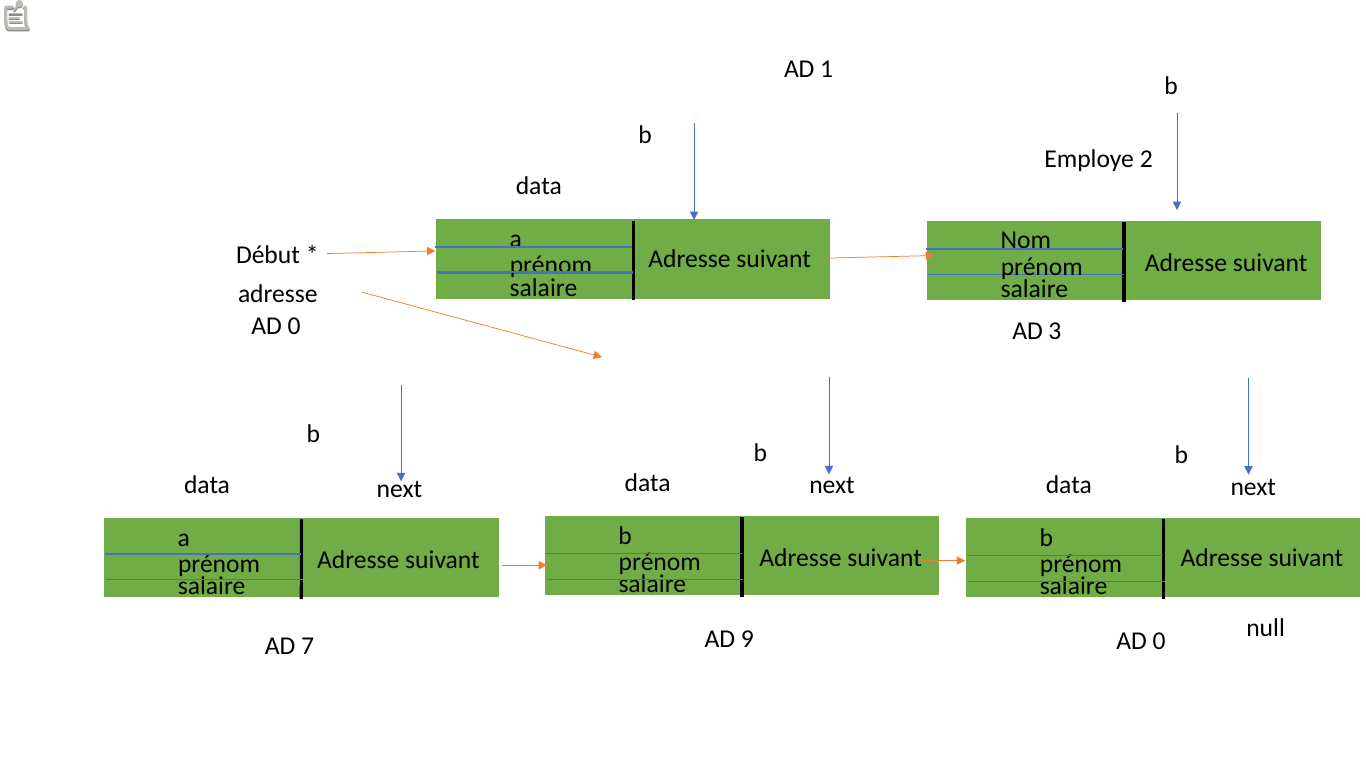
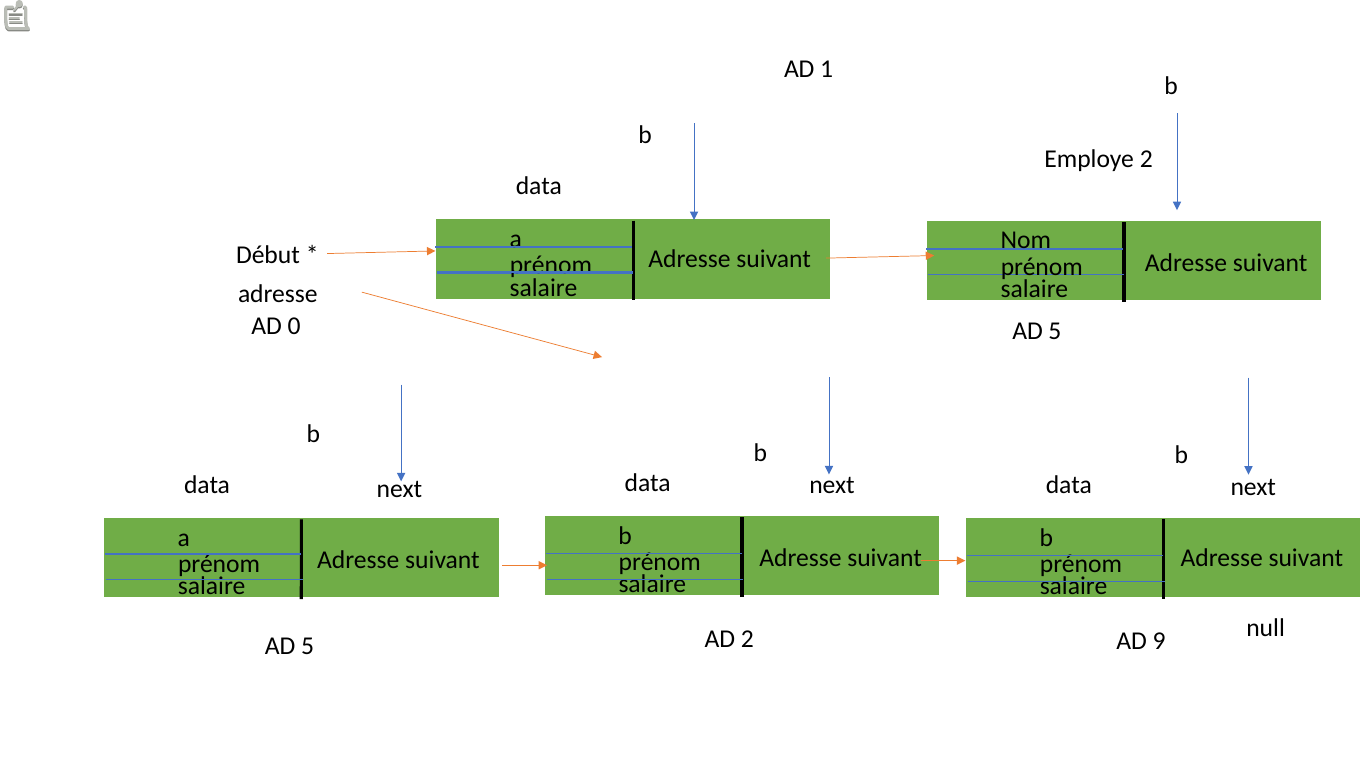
3: 3 -> 5 (1055, 330)
7: 7 -> 5 (308, 645)
AD 9: 9 -> 2 (747, 638)
0: 0 -> 9 (1159, 641)
